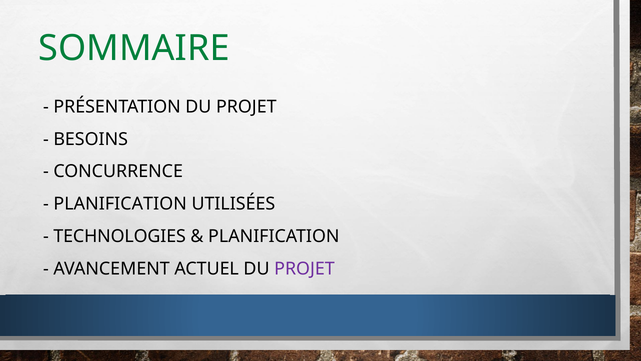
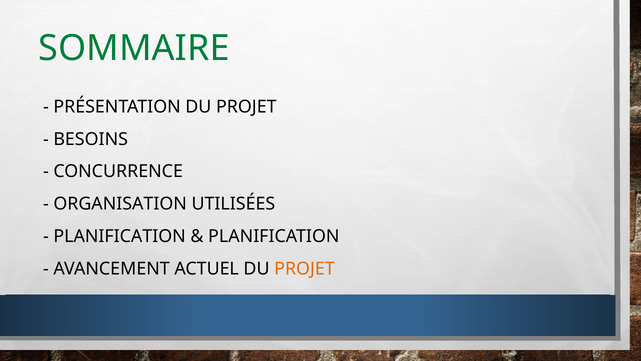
PLANIFICATION: PLANIFICATION -> ORGANISATION (120, 204)
TECHNOLOGIES: TECHNOLOGIES -> PLANIFICATION (120, 236)
PROJET colour: purple -> orange (304, 268)
